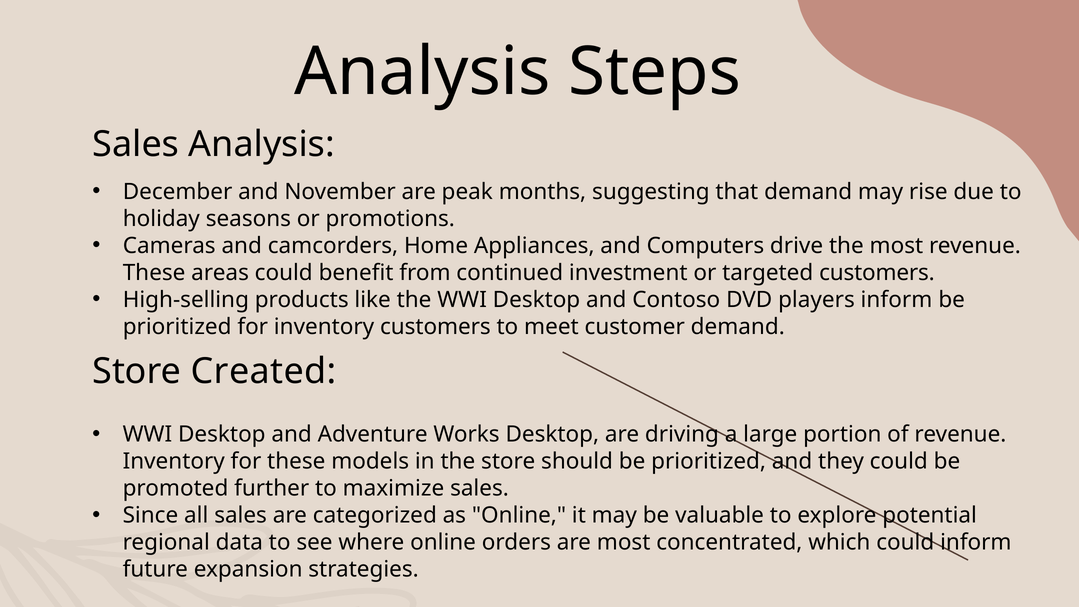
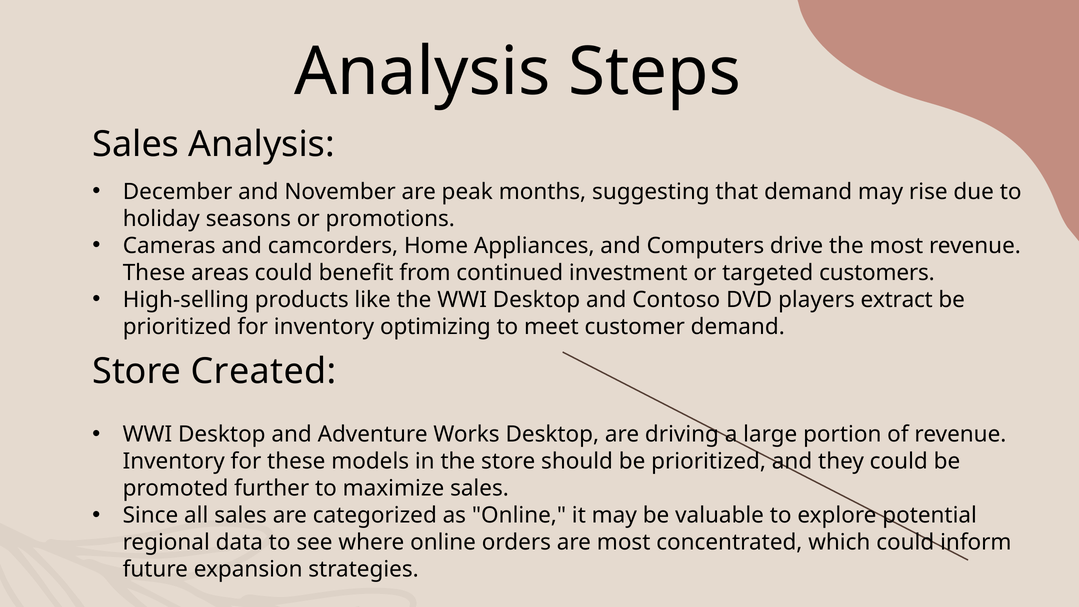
players inform: inform -> extract (897, 300)
inventory customers: customers -> optimizing (435, 327)
